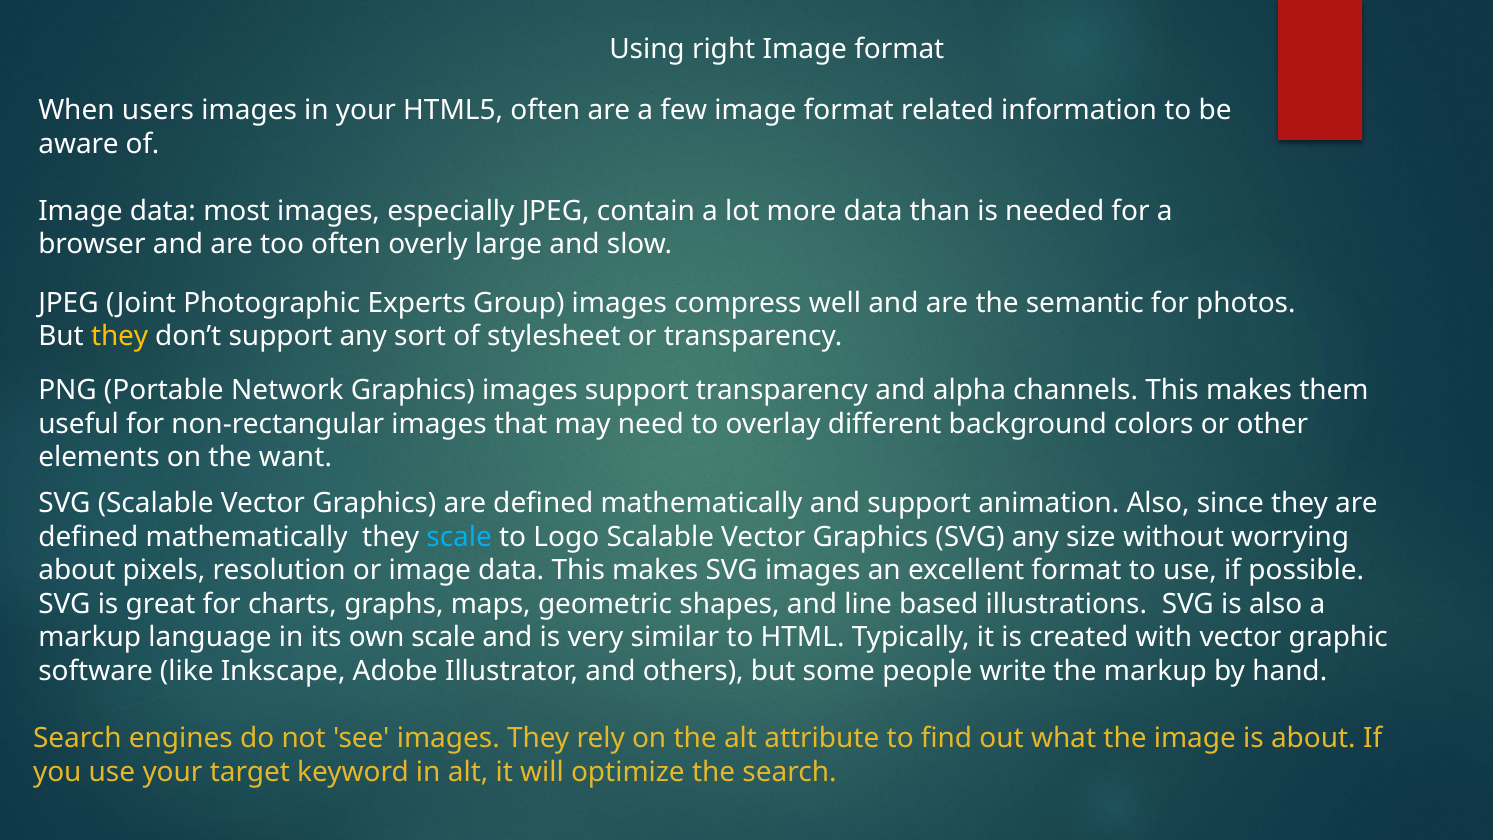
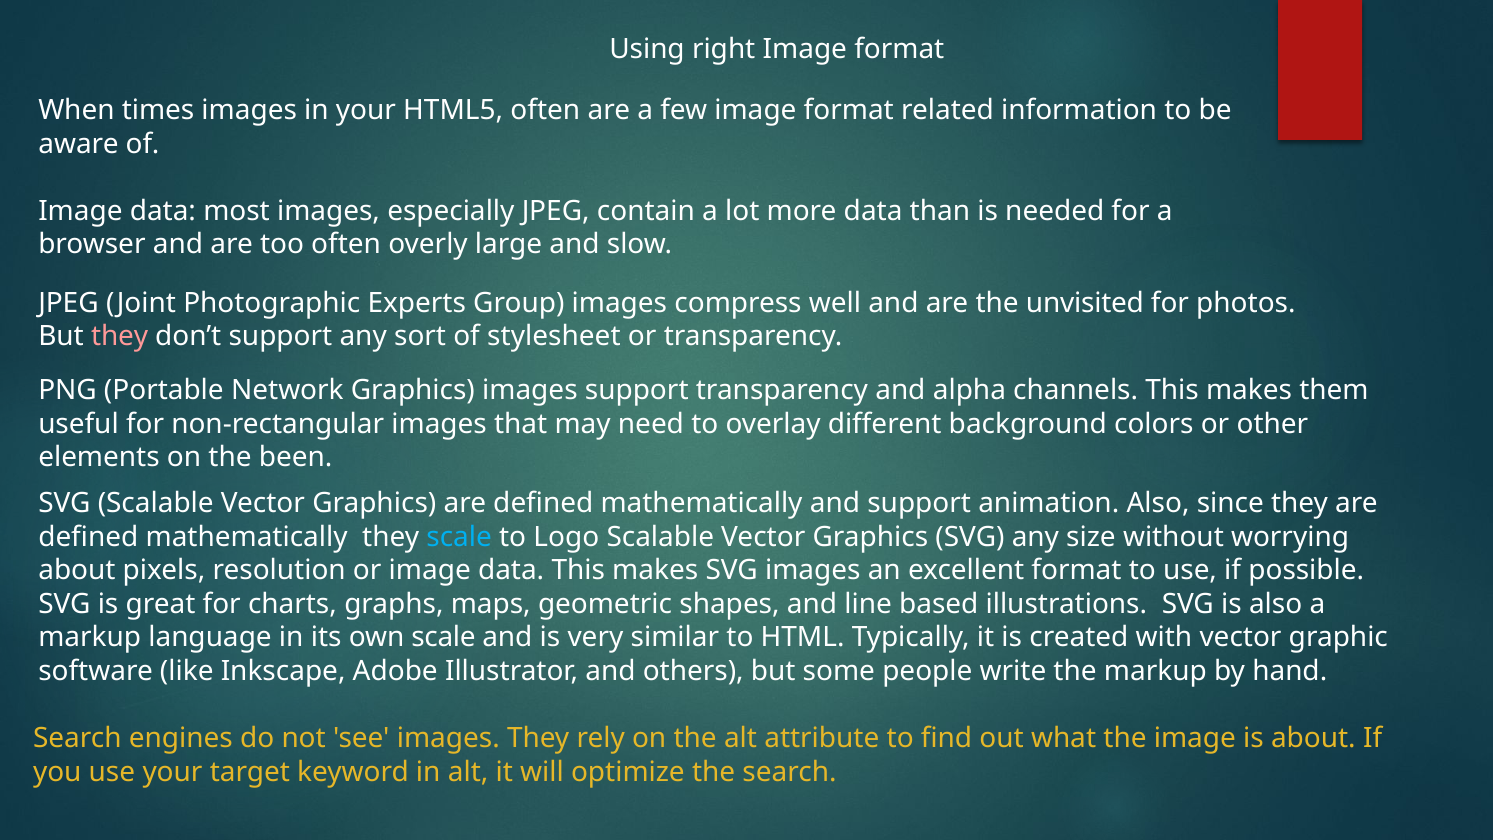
users: users -> times (158, 110)
semantic: semantic -> unvisited (1085, 303)
they colour: yellow -> pink (120, 337)
want: want -> been (296, 457)
